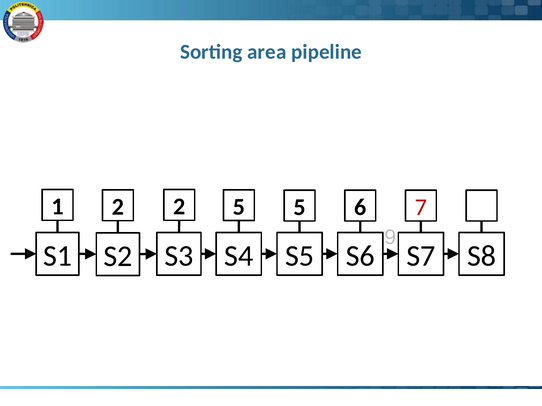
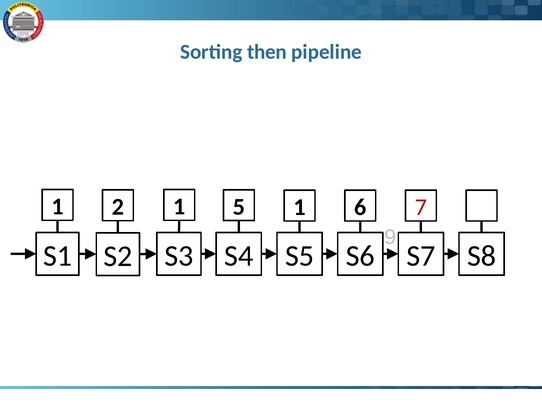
area: area -> then (267, 52)
2 2: 2 -> 1 (179, 207)
5 5: 5 -> 1 (300, 207)
